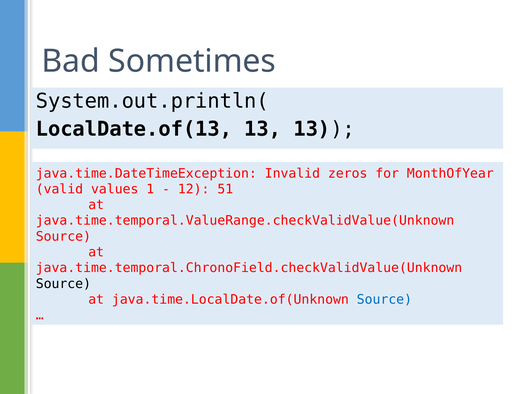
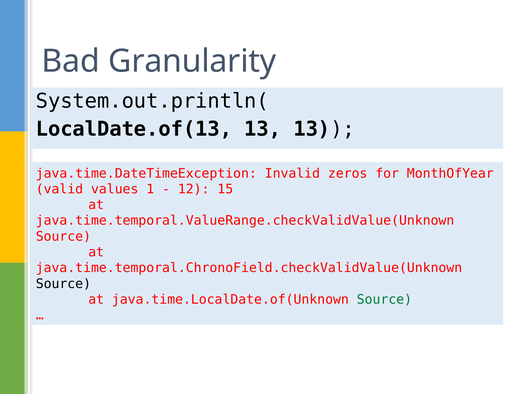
Sometimes: Sometimes -> Granularity (192, 61)
51: 51 -> 15 (225, 189)
Source colour: blue -> green (384, 299)
